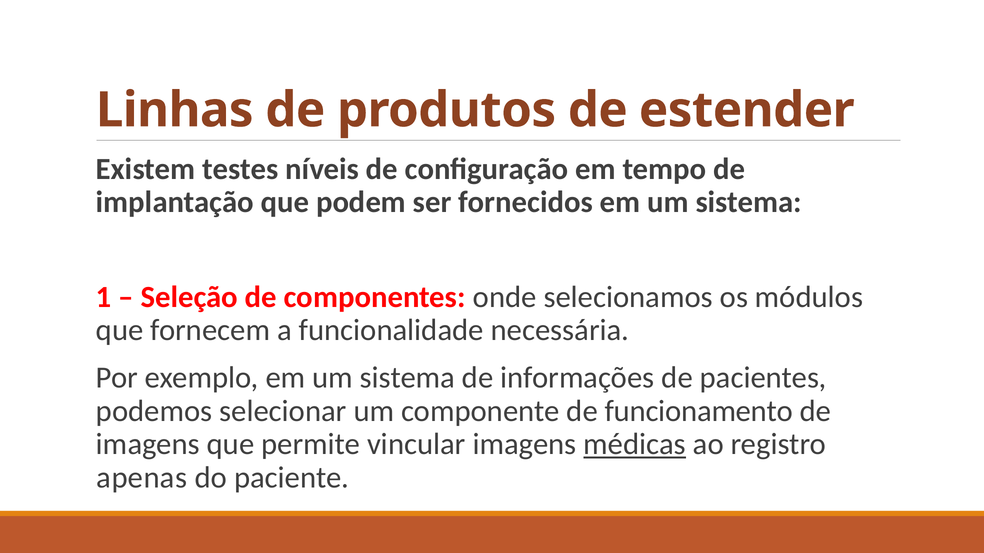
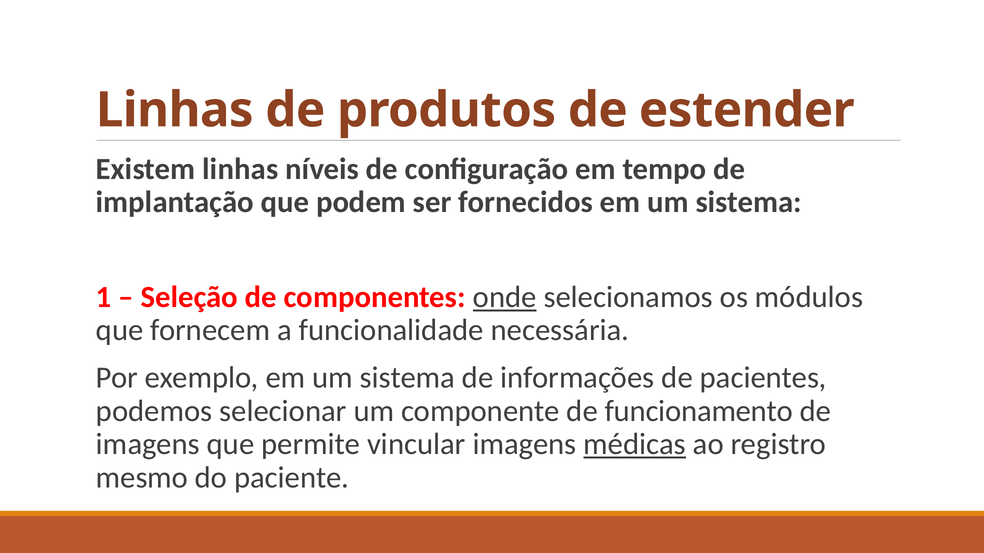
Existem testes: testes -> linhas (240, 169)
onde underline: none -> present (505, 297)
apenas: apenas -> mesmo (142, 478)
